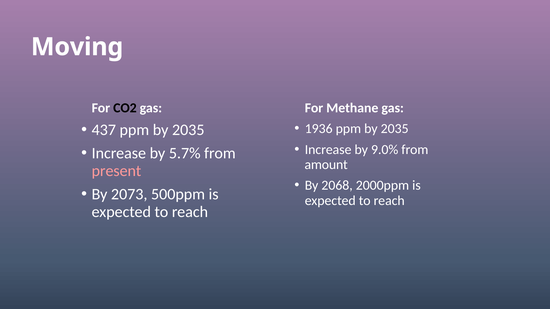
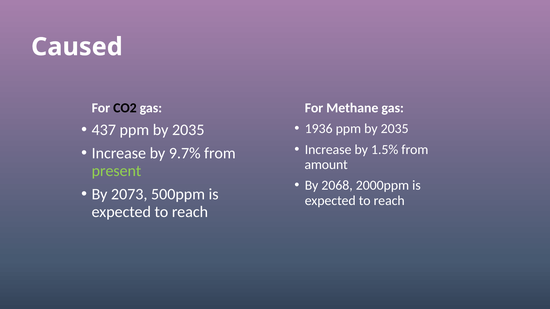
Moving: Moving -> Caused (77, 47)
9.0%: 9.0% -> 1.5% (385, 150)
5.7%: 5.7% -> 9.7% (185, 154)
present colour: pink -> light green (116, 171)
